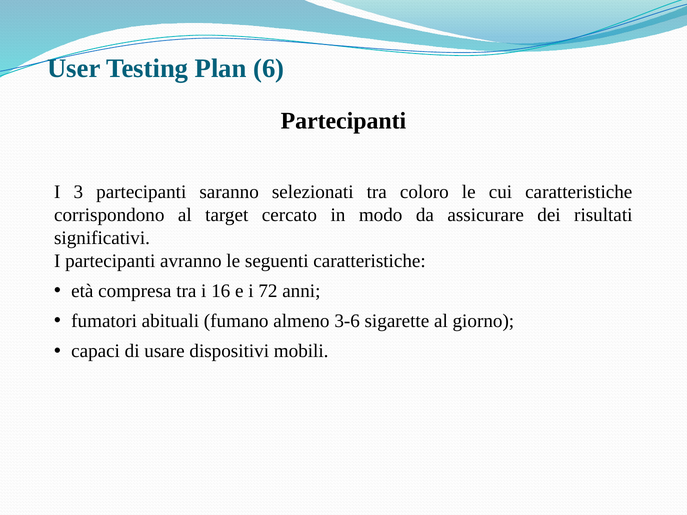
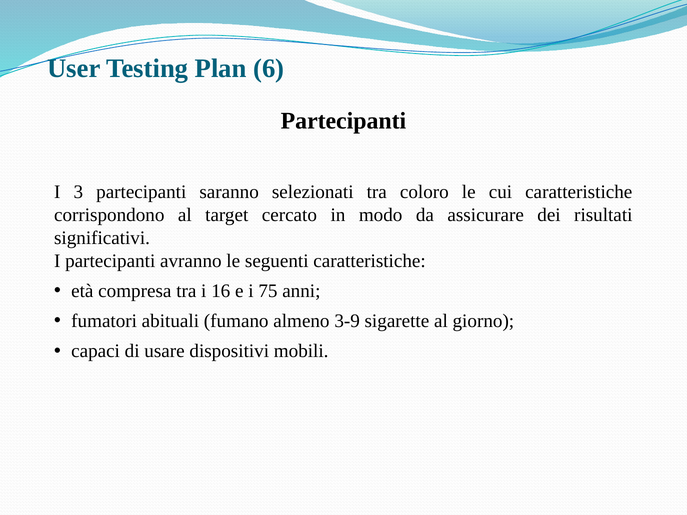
72: 72 -> 75 (268, 291)
3-6: 3-6 -> 3-9 (347, 321)
